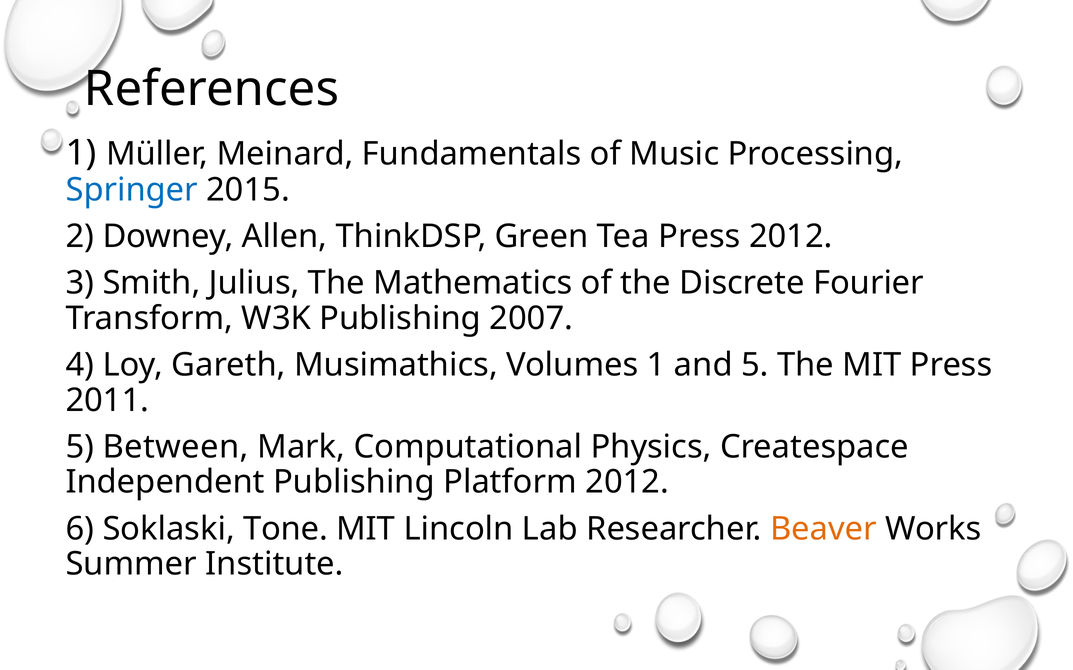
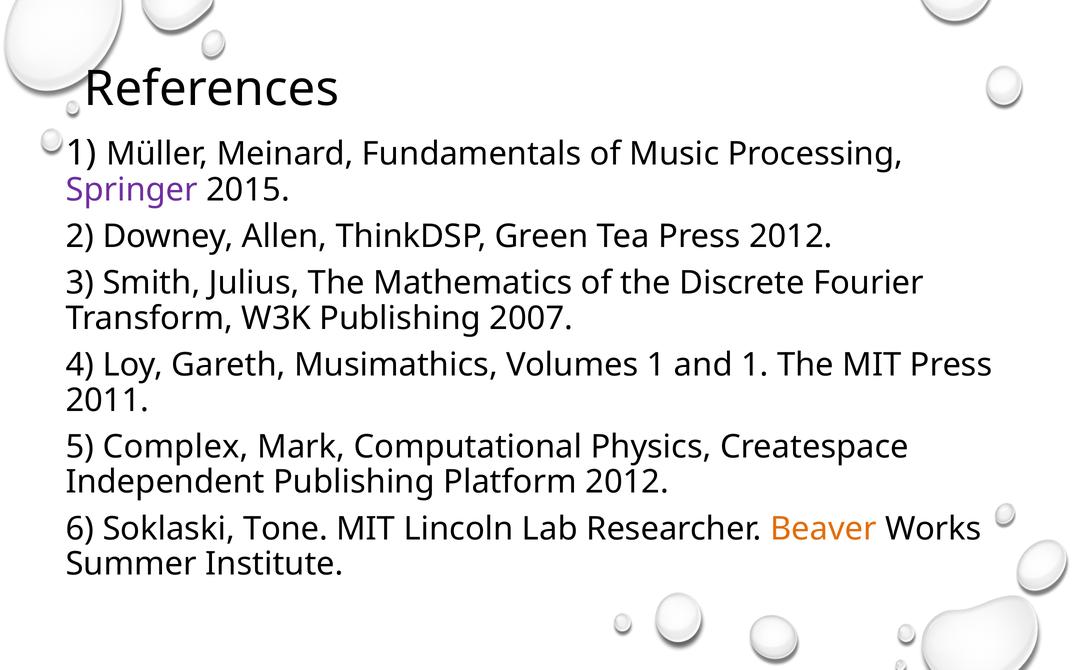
Springer colour: blue -> purple (132, 190)
and 5: 5 -> 1 (755, 365)
Between: Between -> Complex (176, 447)
